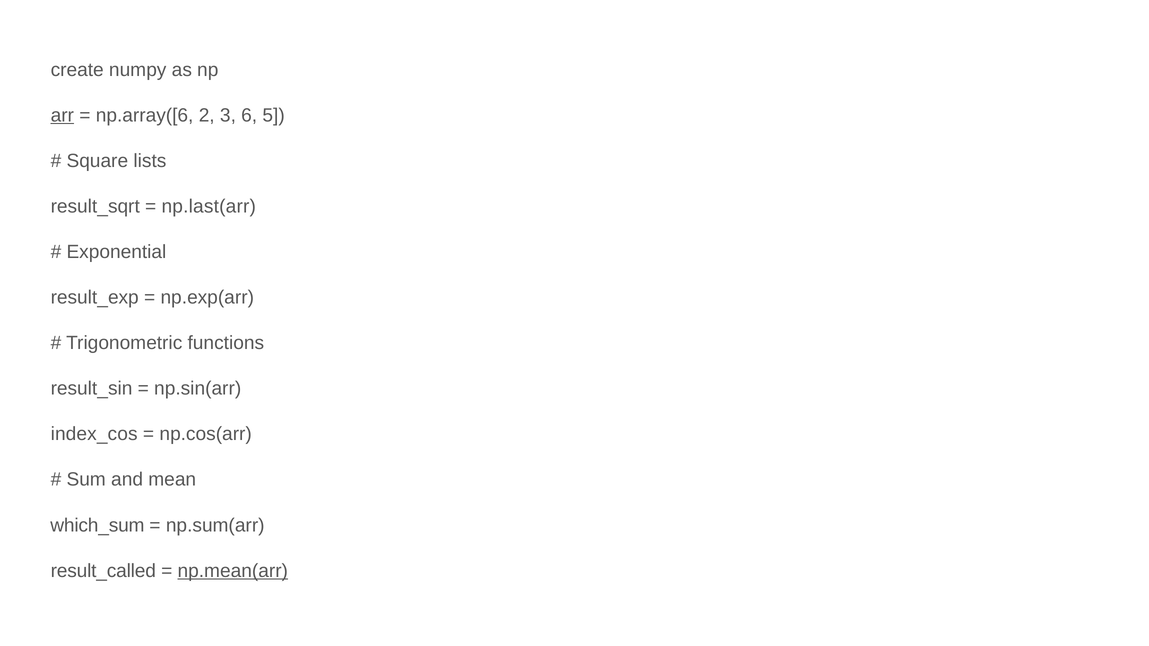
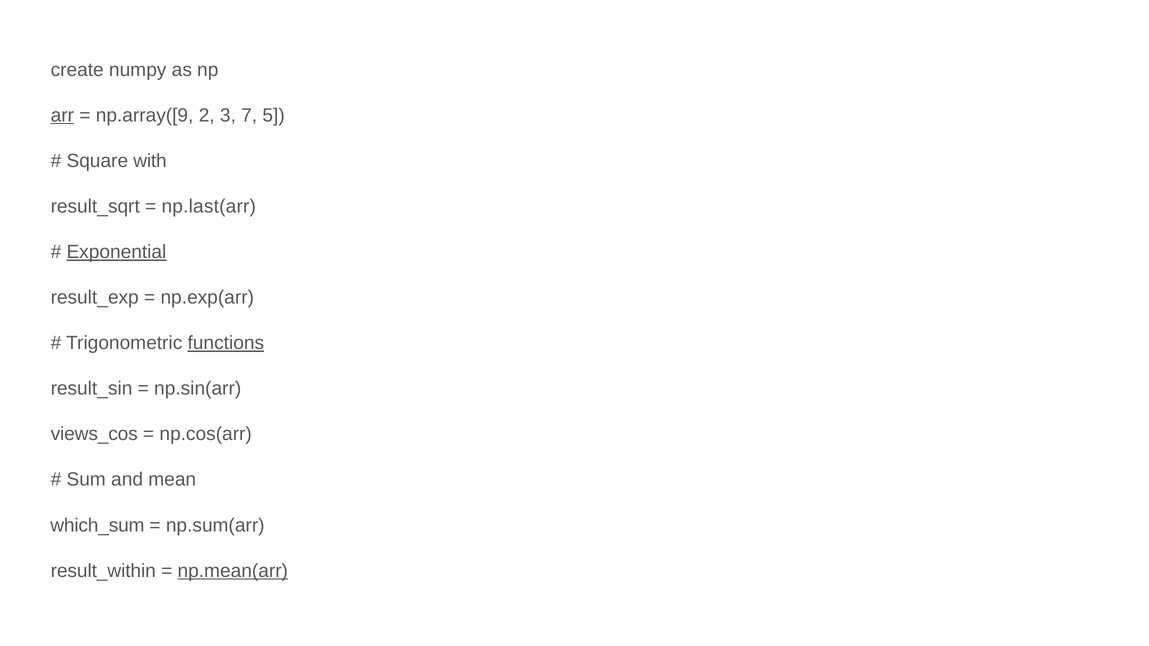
np.array([6: np.array([6 -> np.array([9 (145, 116)
6: 6 -> 7 (249, 116)
lists: lists -> with (150, 161)
Exponential underline: none -> present (116, 252)
functions underline: none -> present (226, 343)
index_cos: index_cos -> views_cos (94, 434)
result_called: result_called -> result_within (103, 571)
